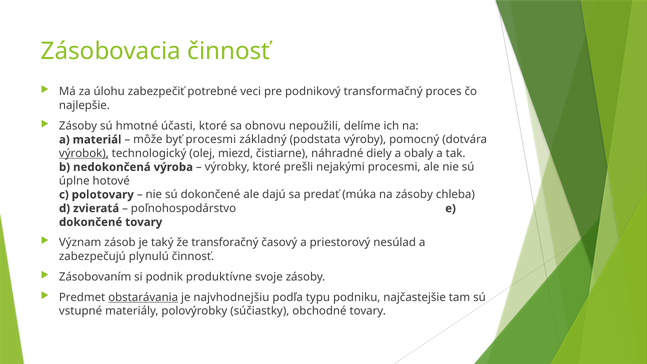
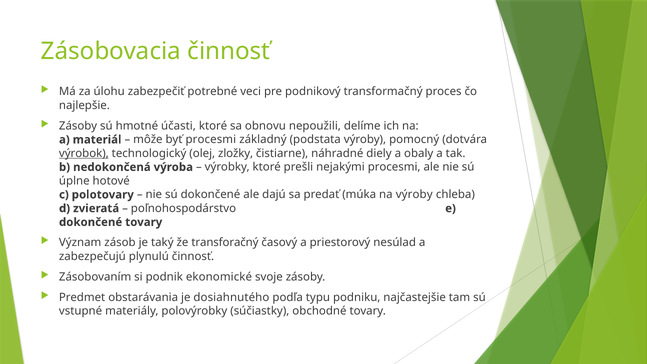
miezd: miezd -> zložky (236, 153)
na zásoby: zásoby -> výroby (414, 195)
produktívne: produktívne -> ekonomické (219, 277)
obstarávania underline: present -> none (143, 297)
najvhodnejšiu: najvhodnejšiu -> dosiahnutého (231, 297)
